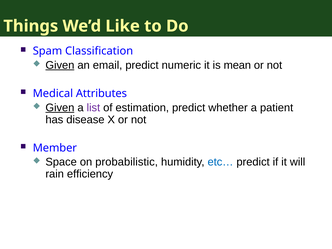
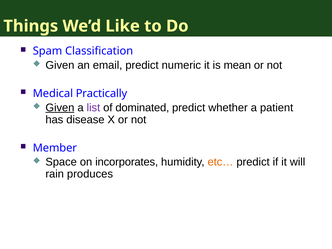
Given underline: present -> none (60, 65)
Attributes: Attributes -> Practically (101, 94)
estimation: estimation -> dominated (142, 108)
probabilistic: probabilistic -> incorporates (127, 162)
etc… colour: blue -> orange (220, 162)
efficiency: efficiency -> produces (90, 174)
